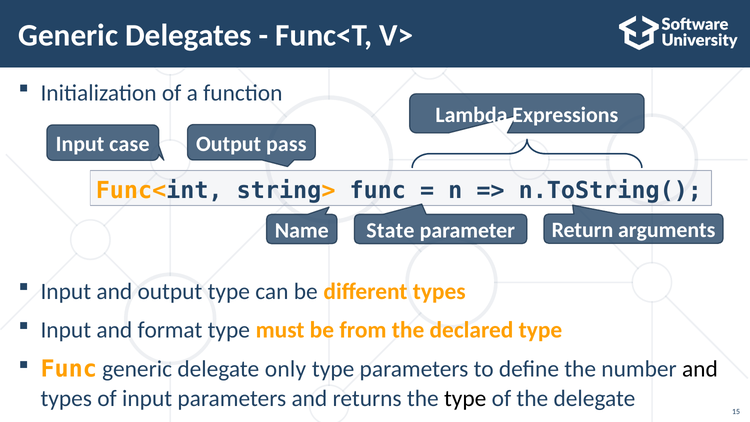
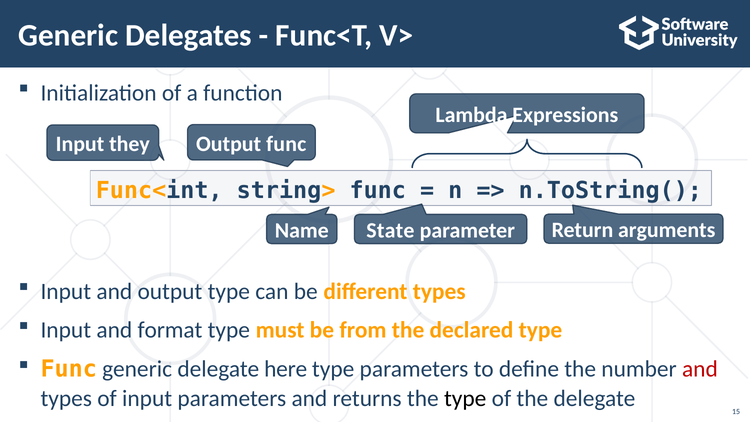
Output pass: pass -> func (286, 144)
case: case -> they (129, 144)
only: only -> here (286, 369)
and colour: black -> red (700, 369)
